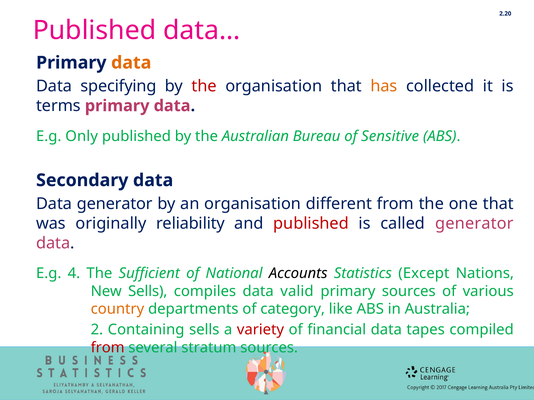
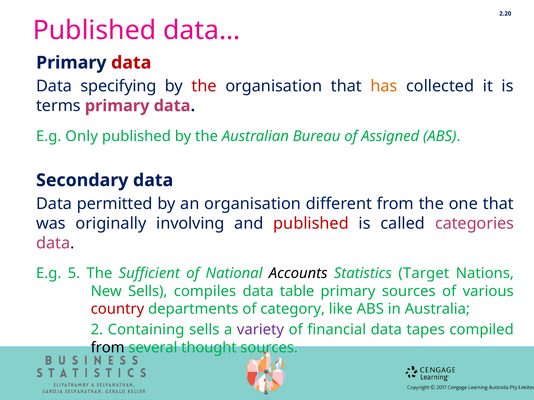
data colour: orange -> red (131, 63)
Sensitive: Sensitive -> Assigned (390, 136)
Data generator: generator -> permitted (115, 204)
reliability: reliability -> involving (190, 224)
called generator: generator -> categories (475, 224)
4: 4 -> 5 (74, 274)
Except: Except -> Target (424, 274)
valid: valid -> table (297, 292)
country colour: orange -> red (117, 309)
variety colour: red -> purple (260, 330)
from colour: red -> black (108, 348)
stratum: stratum -> thought (209, 348)
